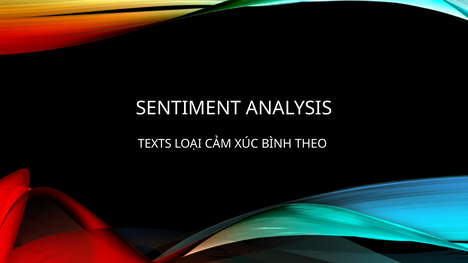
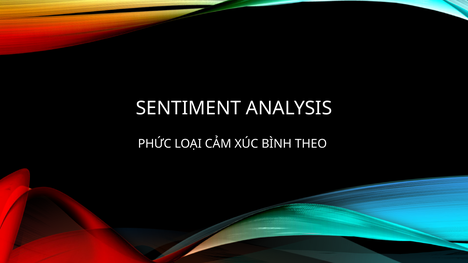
TEXTS: TEXTS -> PHỨC (155, 144)
